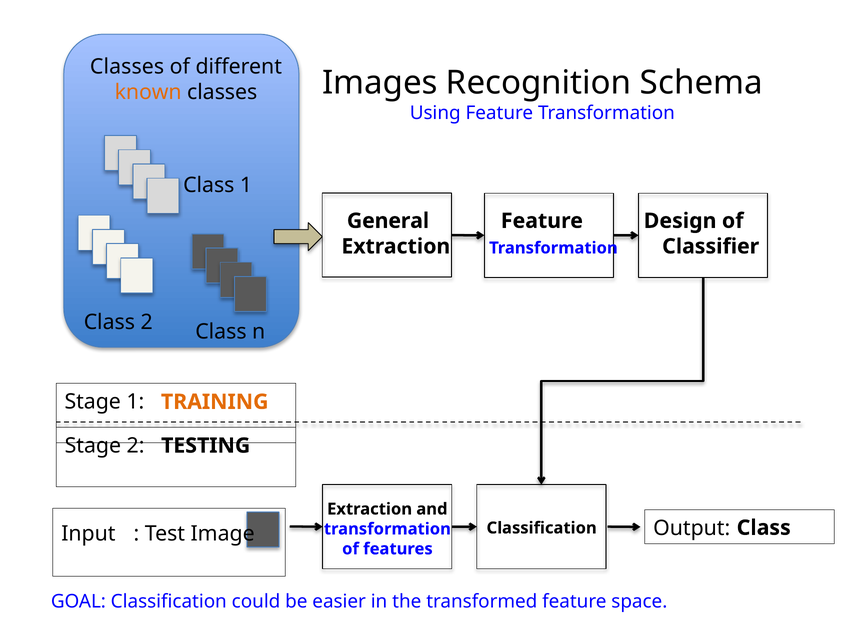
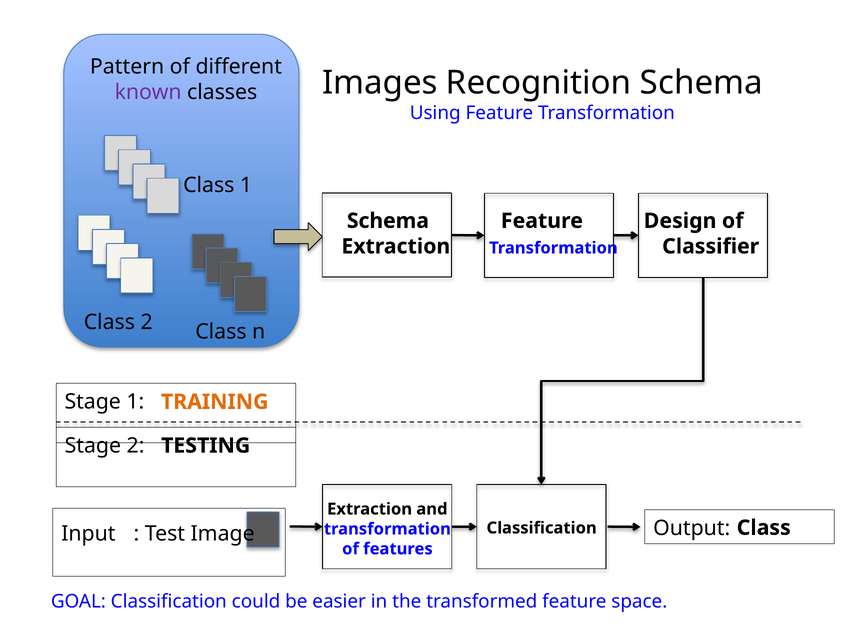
Classes: Classes -> Pattern (127, 67)
known colour: orange -> purple (148, 92)
General: General -> Schema (388, 221)
